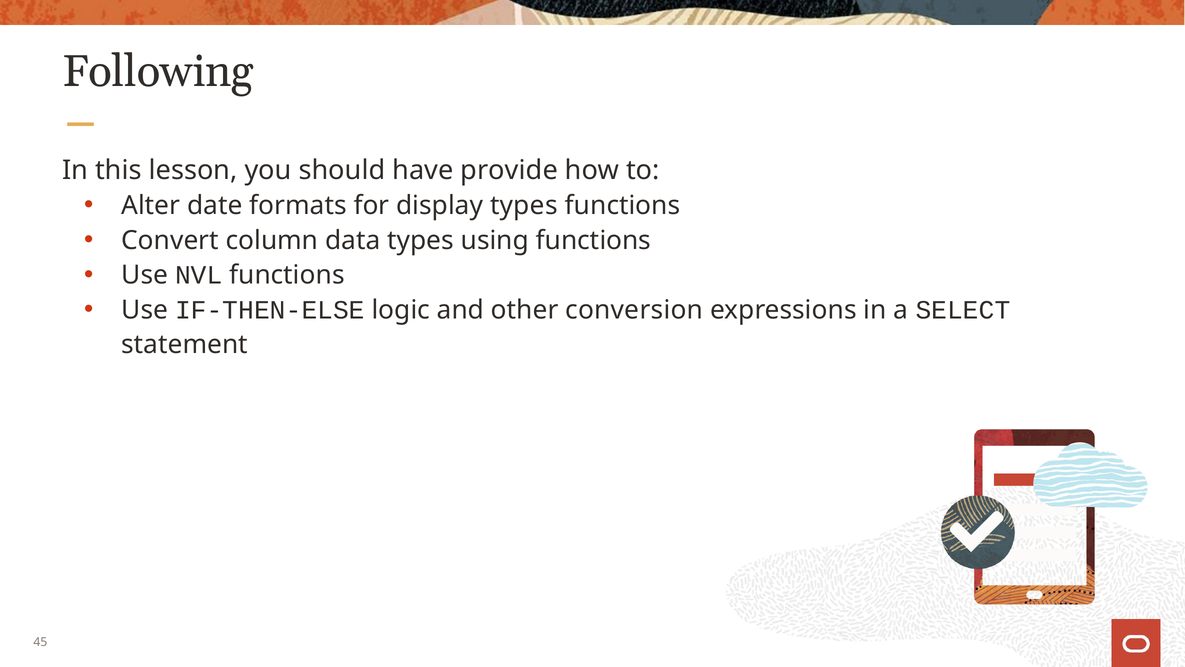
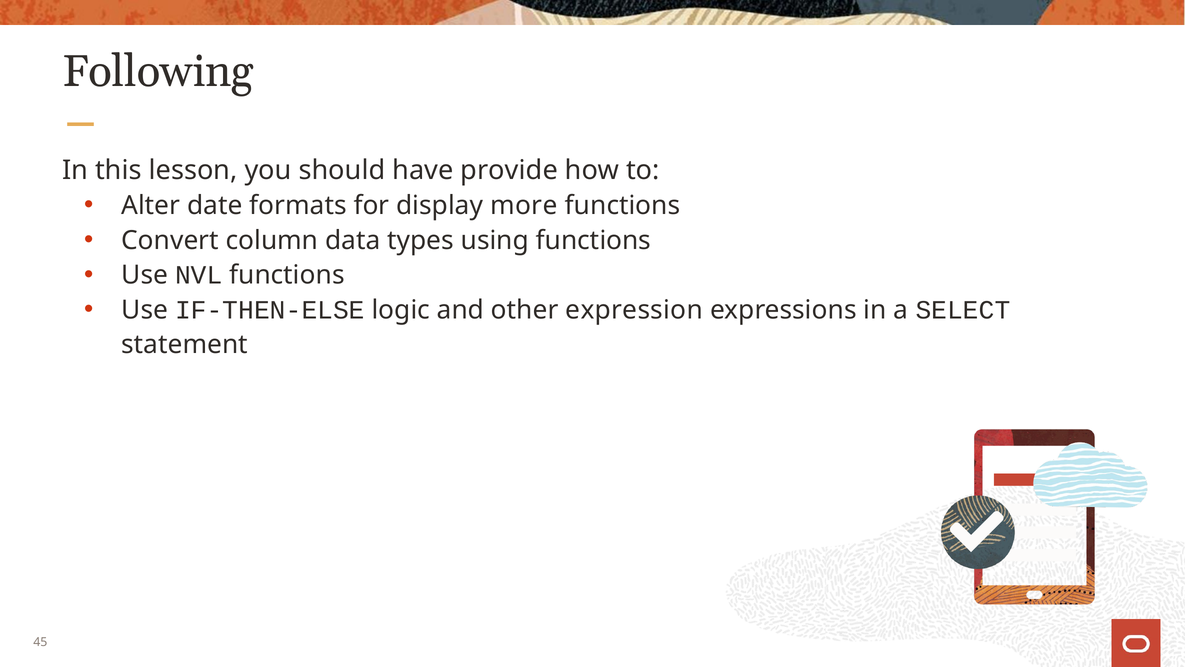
display types: types -> more (524, 206)
conversion: conversion -> expression (634, 310)
